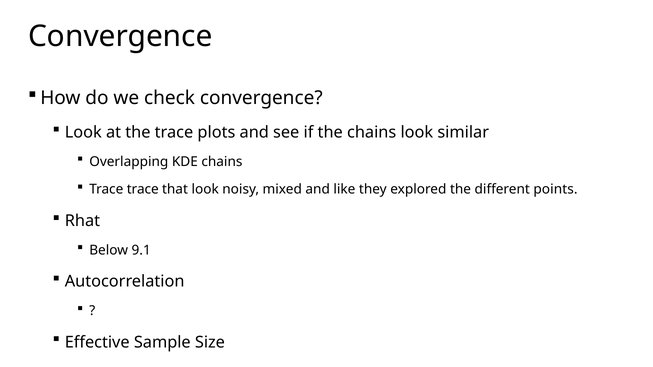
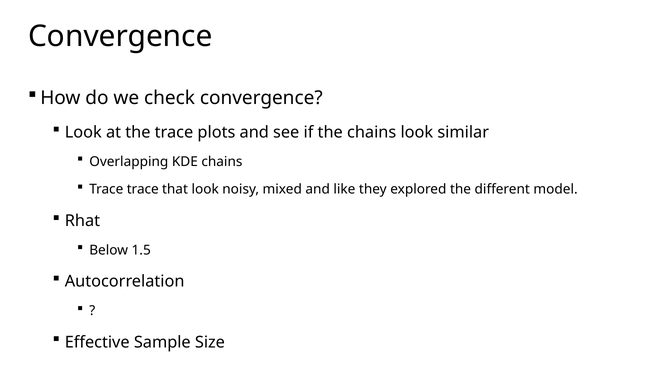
points: points -> model (556, 190)
9.1: 9.1 -> 1.5 (141, 250)
